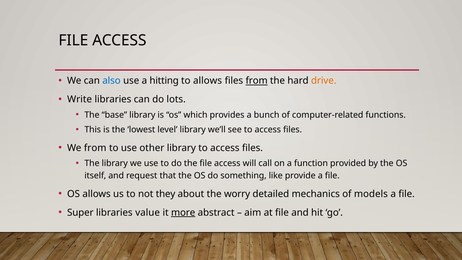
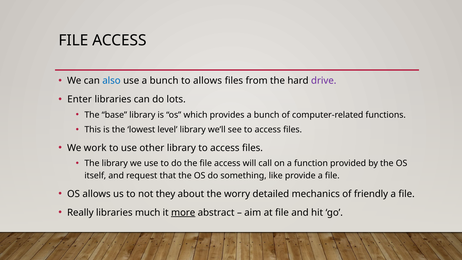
use a hitting: hitting -> bunch (164, 81)
from underline: present -> none (257, 81)
drive colour: orange -> purple (324, 81)
Write: Write -> Enter (80, 99)
We from: from -> work (95, 148)
models: models -> friendly (371, 194)
Super: Super -> Really (80, 213)
value: value -> much (148, 213)
